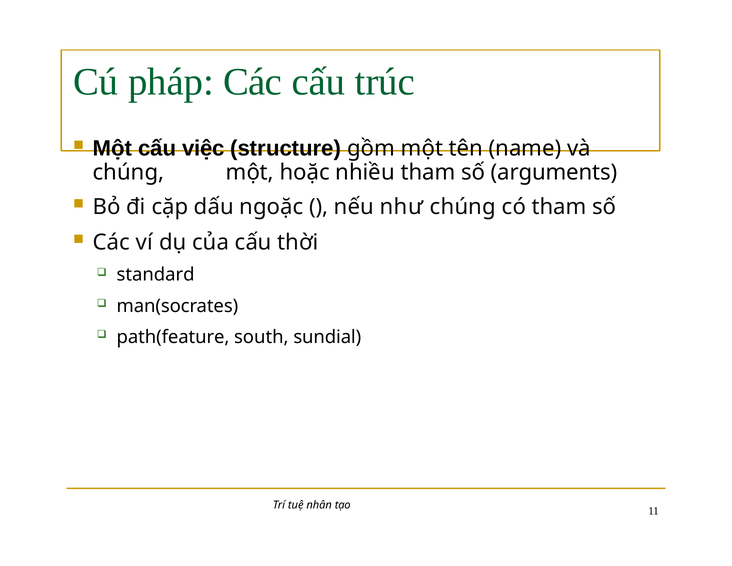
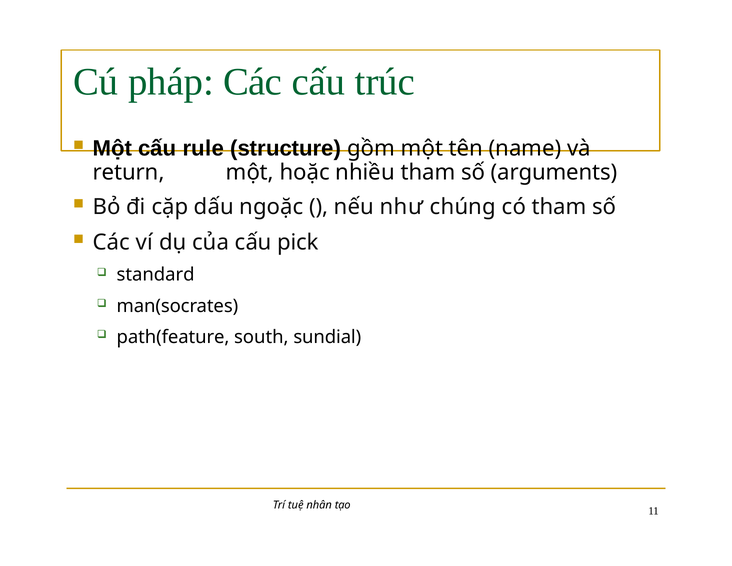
việc: việc -> rule (203, 148)
chúng: chúng -> return (129, 172)
thời: thời -> pick (298, 242)
